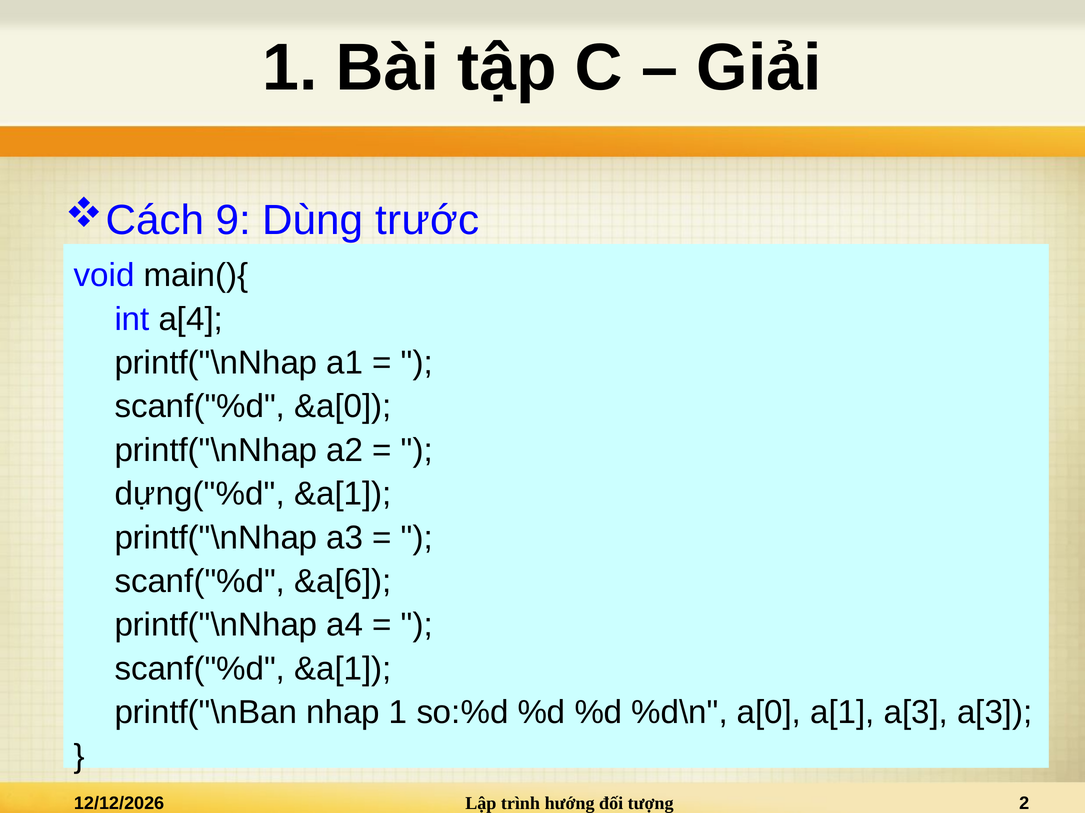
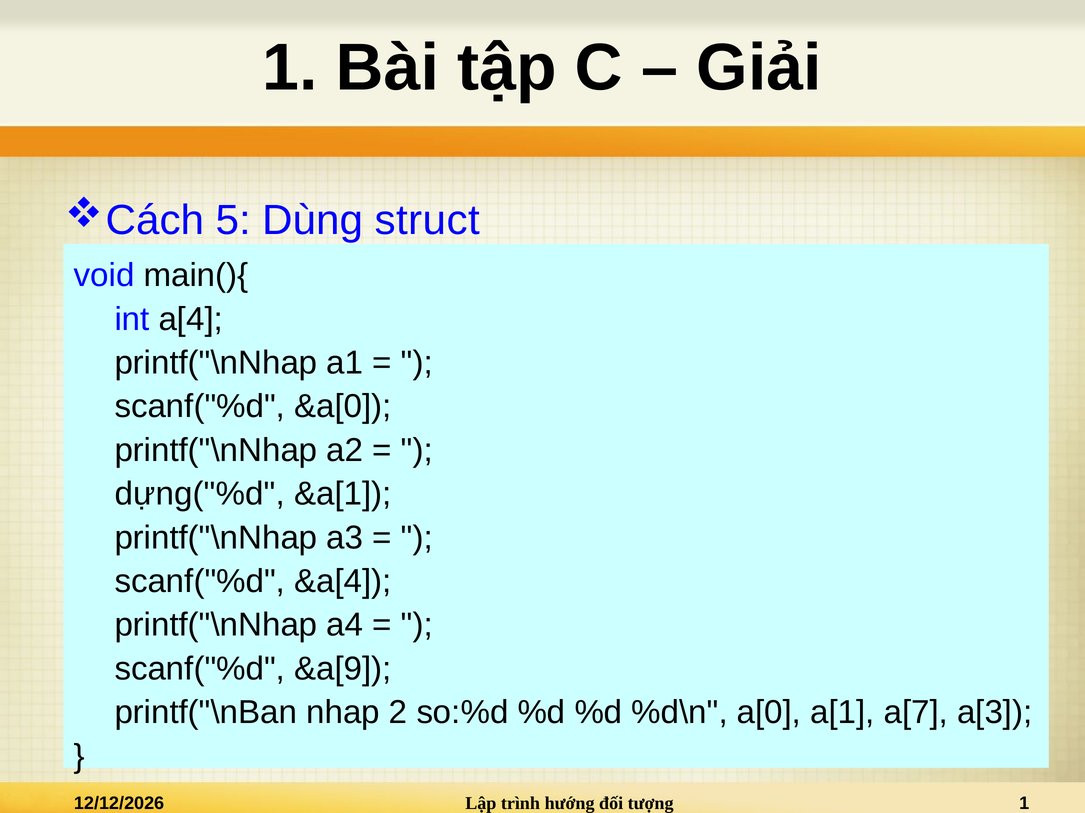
9: 9 -> 5 (233, 221)
trước: trước -> struct (427, 221)
&a[6: &a[6 -> &a[4 (343, 582)
scanf("%d &a[1: &a[1 -> &a[9 (343, 669)
nhap 1: 1 -> 2 (398, 713)
a[1 a[3: a[3 -> a[7 (916, 713)
tượng 2: 2 -> 1 (1024, 804)
